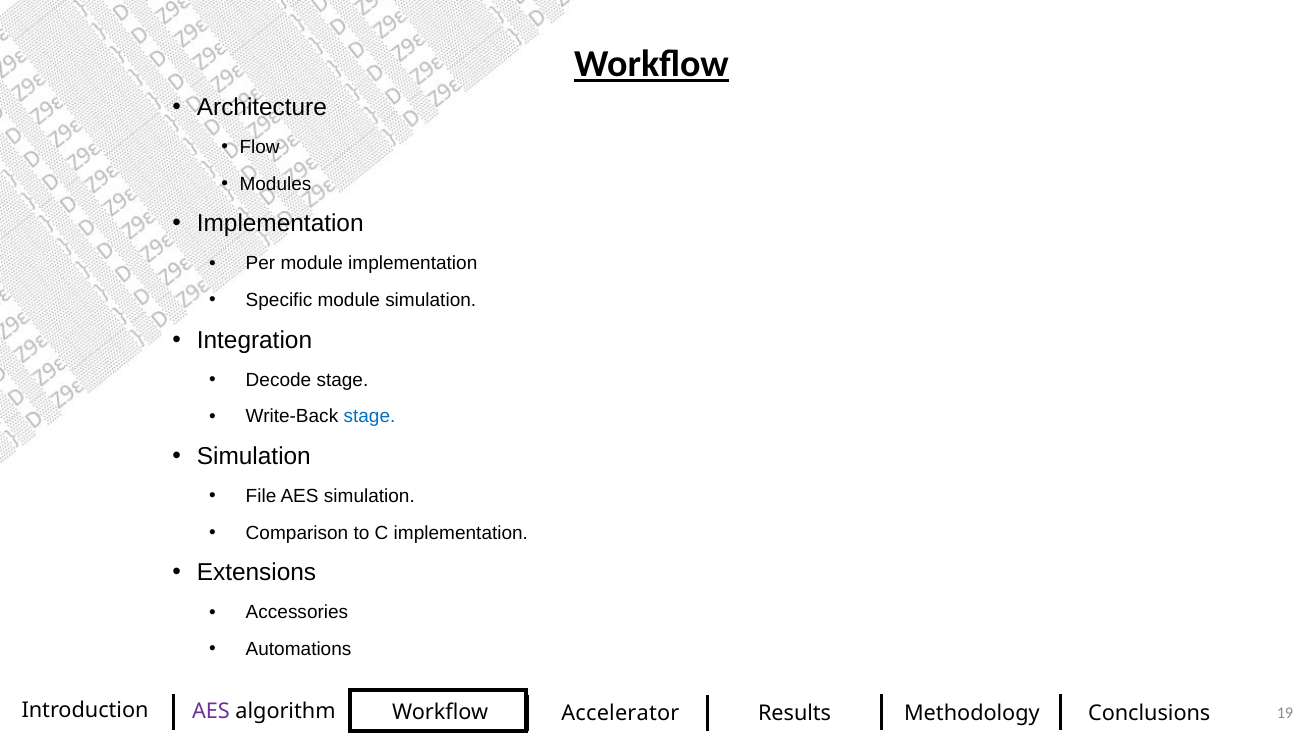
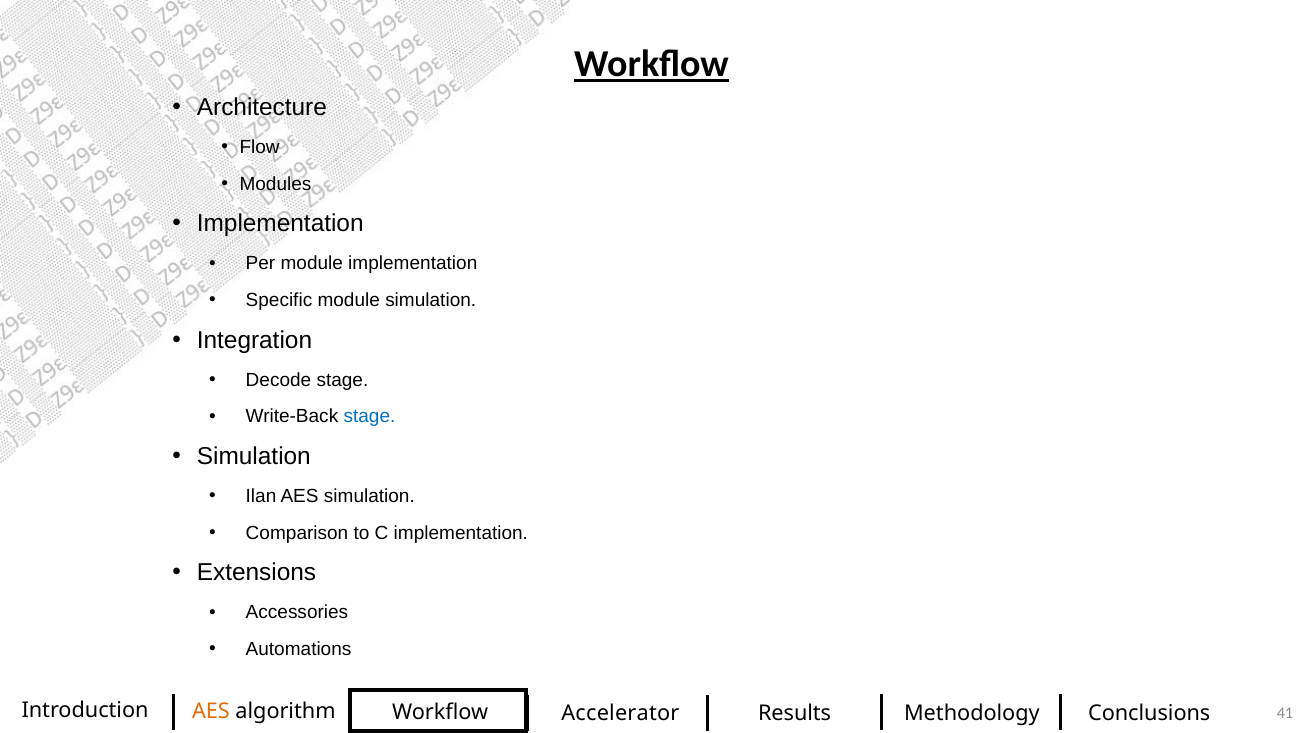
File: File -> Ilan (261, 496)
AES colour: purple -> orange (211, 711)
19: 19 -> 41 (1285, 713)
